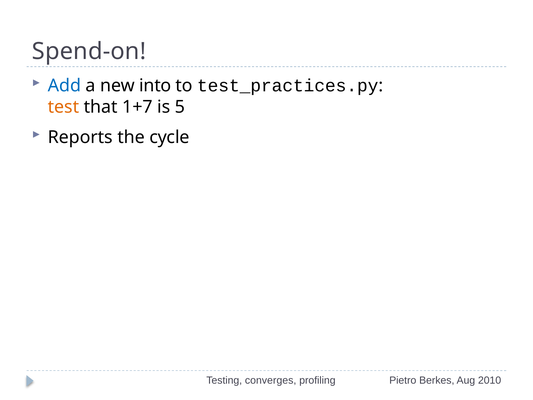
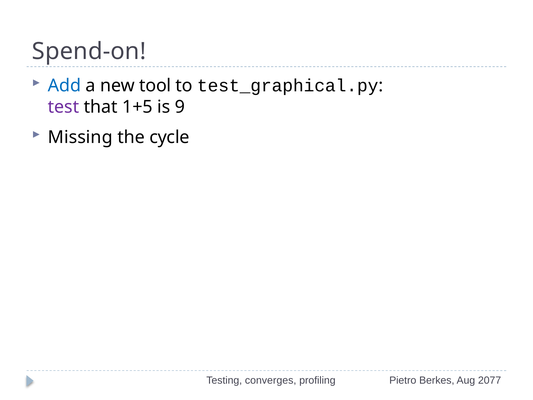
into: into -> tool (155, 86)
test_practices.py: test_practices.py -> test_graphical.py (288, 86)
test colour: orange -> purple (64, 107)
1+7: 1+7 -> 1+5 (137, 107)
5: 5 -> 9 (180, 107)
Reports: Reports -> Missing (80, 137)
2010: 2010 -> 2077 (490, 380)
